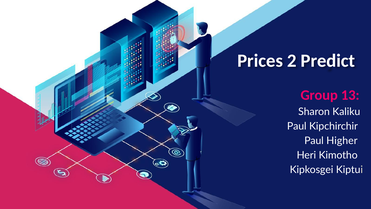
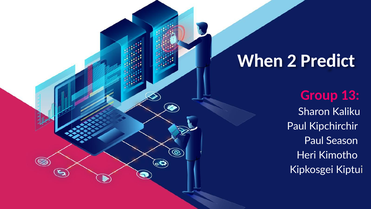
Prices: Prices -> When (260, 61)
Higher: Higher -> Season (342, 140)
